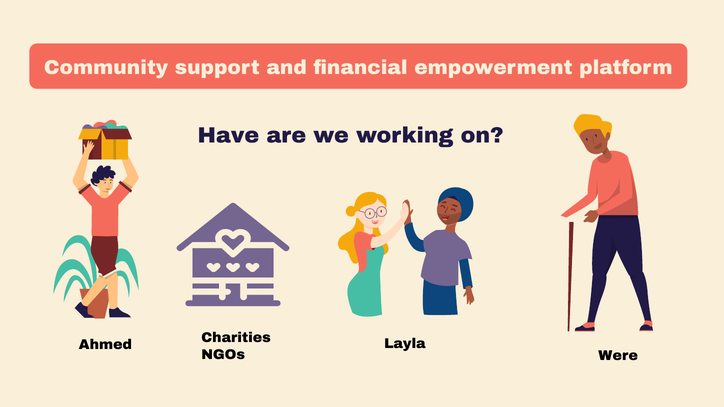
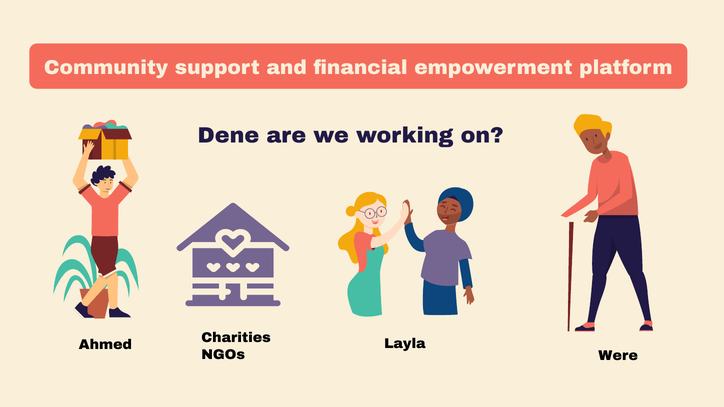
Have: Have -> Dene (228, 135)
